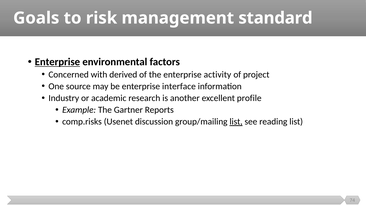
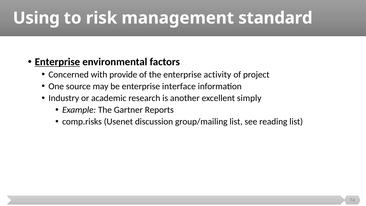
Goals: Goals -> Using (36, 18)
derived: derived -> provide (123, 74)
profile: profile -> simply (249, 98)
list underline: present -> none (236, 122)
